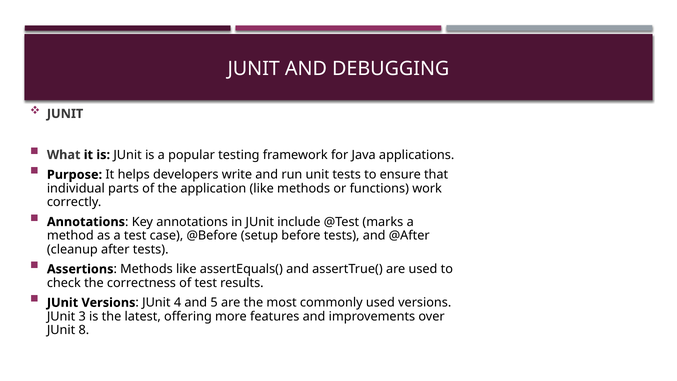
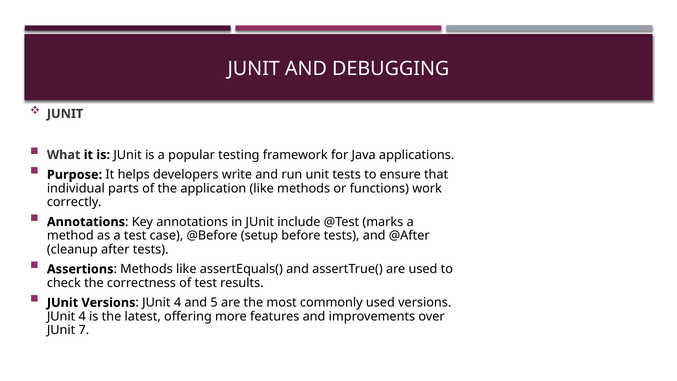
3: 3 -> 4 (82, 316)
8: 8 -> 7 (84, 330)
